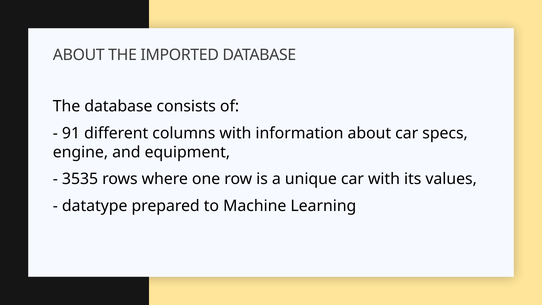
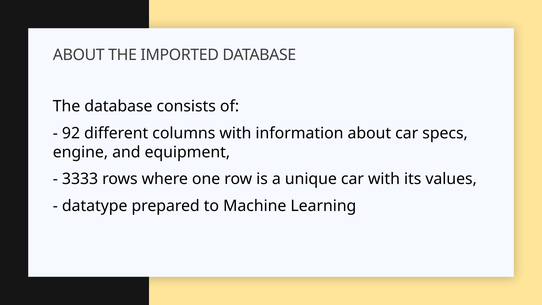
91: 91 -> 92 (71, 133)
3535: 3535 -> 3333 (80, 179)
